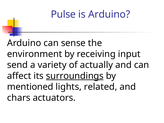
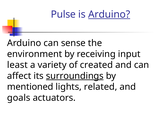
Arduino underline: none -> present (109, 14)
send: send -> least (17, 65)
actually: actually -> created (96, 65)
chars: chars -> goals (19, 98)
